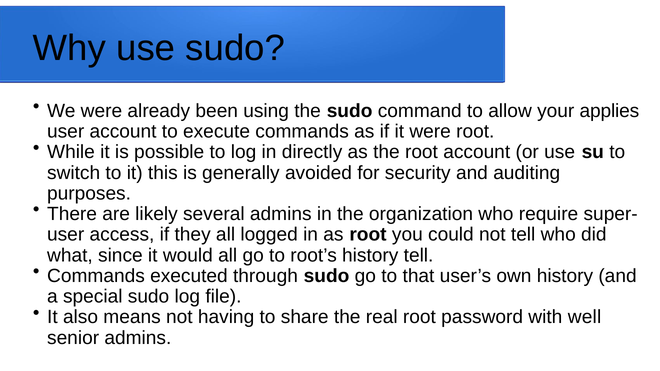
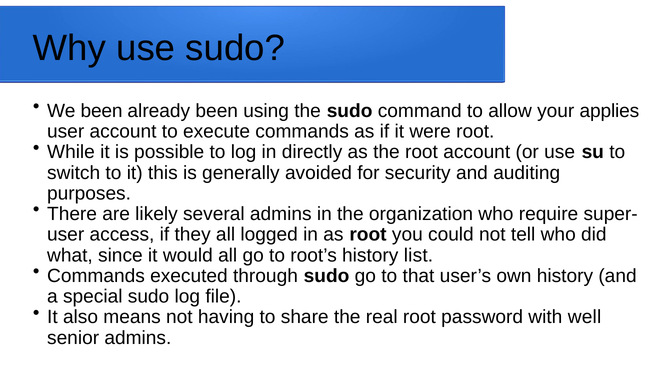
We were: were -> been (102, 111)
history tell: tell -> list (418, 255)
